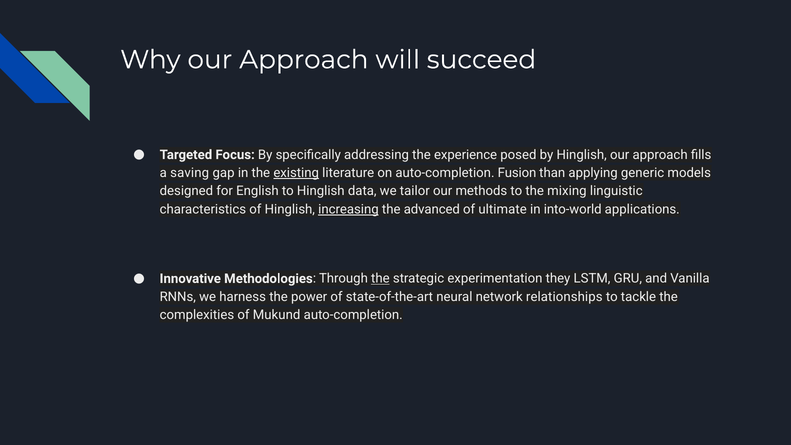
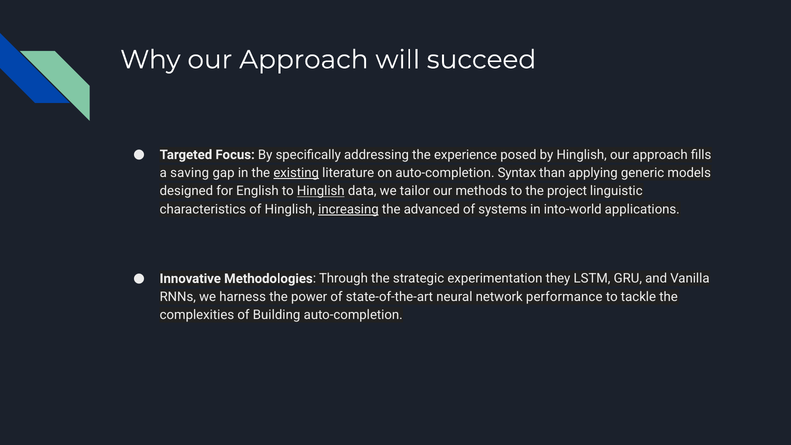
Fusion: Fusion -> Syntax (517, 173)
Hinglish underline: none -> present (321, 191)
mixing: mixing -> project (567, 191)
ultimate: ultimate -> systems (503, 209)
the underline: present -> none (380, 279)
relationships: relationships -> performance (564, 297)
Mukund: Mukund -> Building (277, 315)
